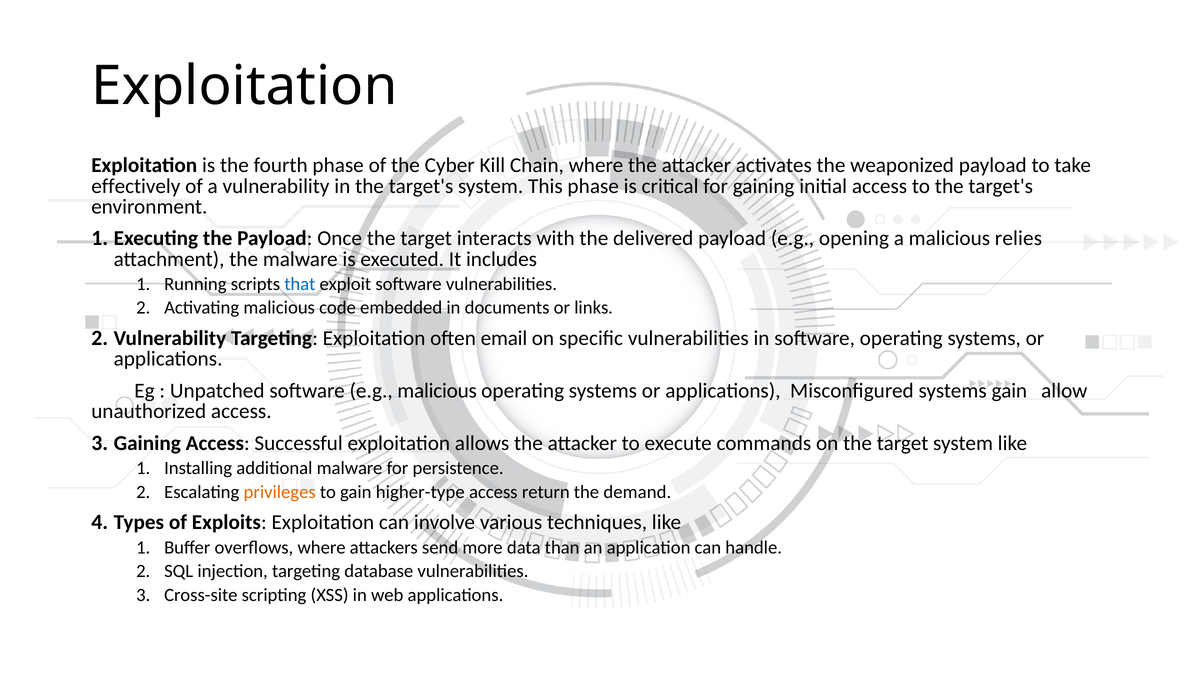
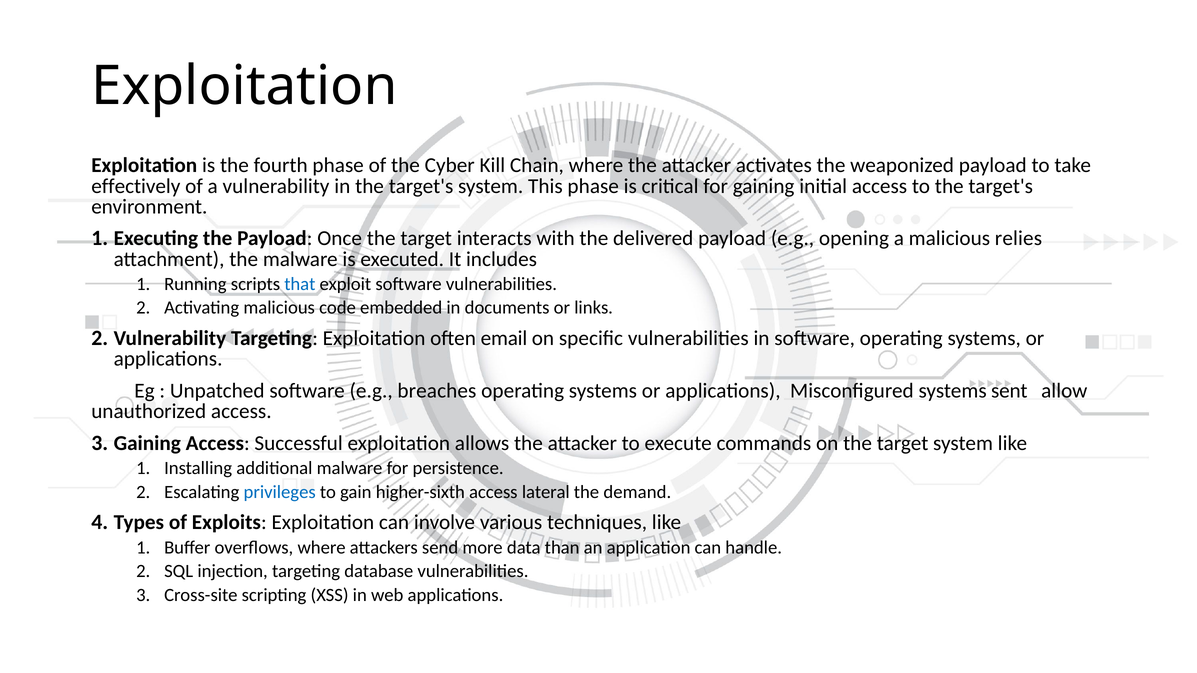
e.g malicious: malicious -> breaches (437, 391)
systems gain: gain -> sent (1009, 391)
privileges colour: orange -> blue (280, 492)
higher-type: higher-type -> higher-sixth (420, 492)
return: return -> lateral (546, 492)
